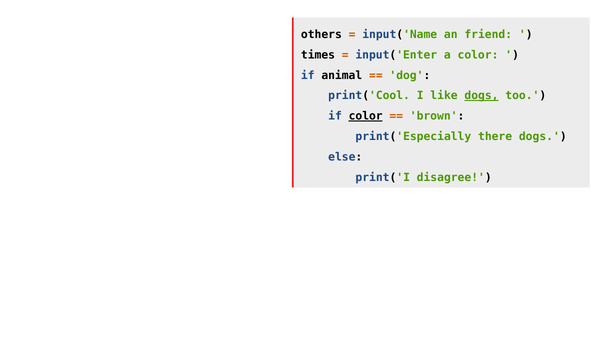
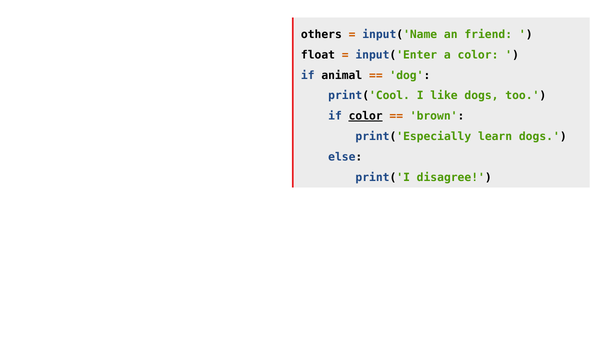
times: times -> float (318, 55)
dogs underline: present -> none (481, 96)
there: there -> learn (495, 136)
